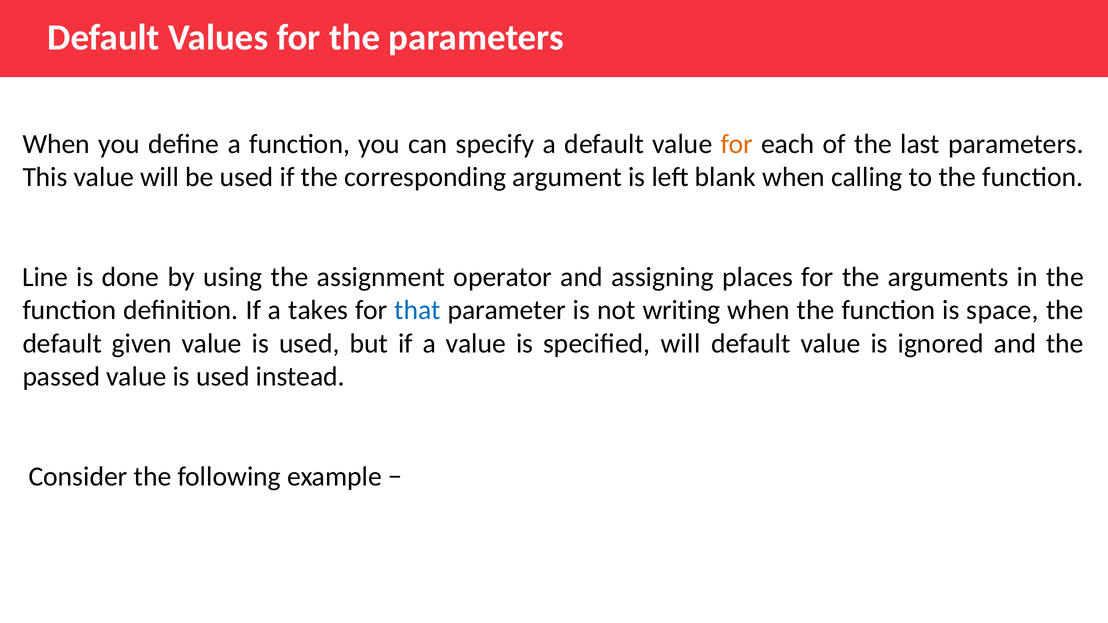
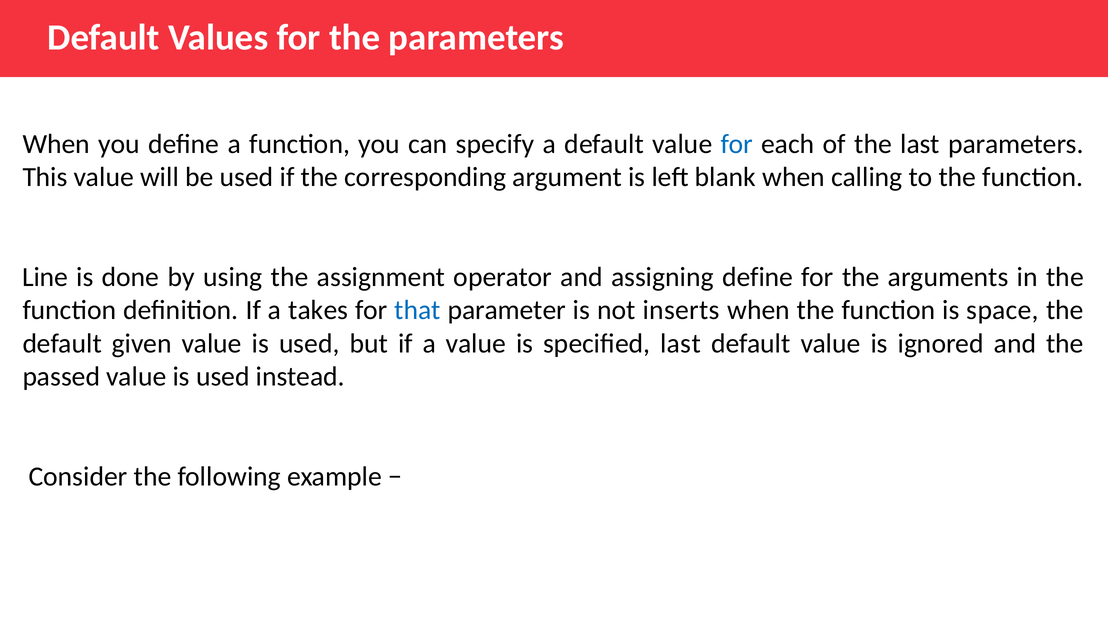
for colour: orange -> blue (737, 144)
assigning places: places -> define (758, 277)
writing: writing -> inserts (681, 310)
specified will: will -> last (681, 344)
